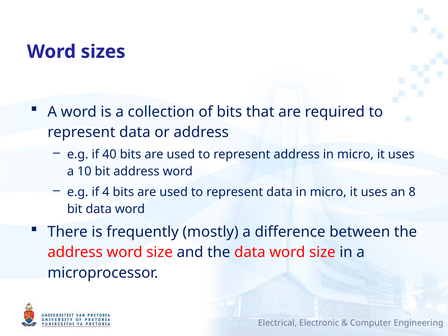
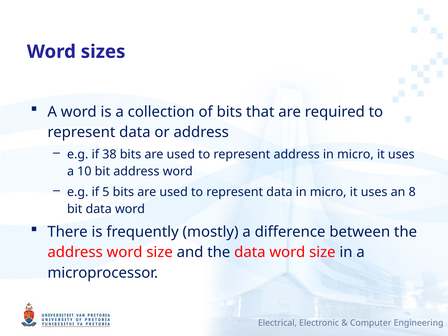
40: 40 -> 38 (109, 154)
4: 4 -> 5 (106, 192)
